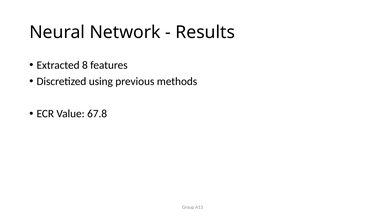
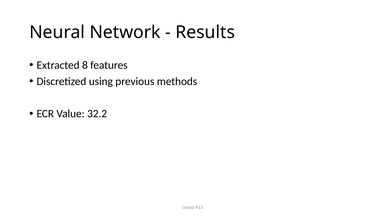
67.8: 67.8 -> 32.2 (97, 114)
